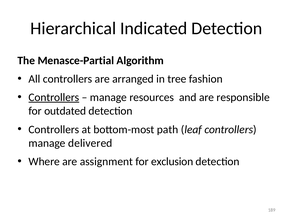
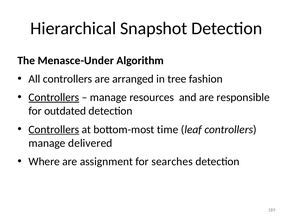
Indicated: Indicated -> Snapshot (154, 28)
Menasce-Partial: Menasce-Partial -> Menasce-Under (76, 60)
Controllers underline: none -> present (54, 129)
path: path -> time (168, 129)
exclusion: exclusion -> searches (172, 161)
